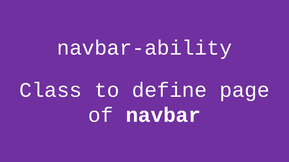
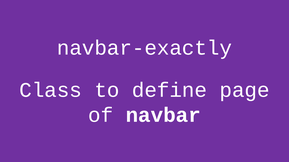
navbar-ability: navbar-ability -> navbar-exactly (144, 48)
